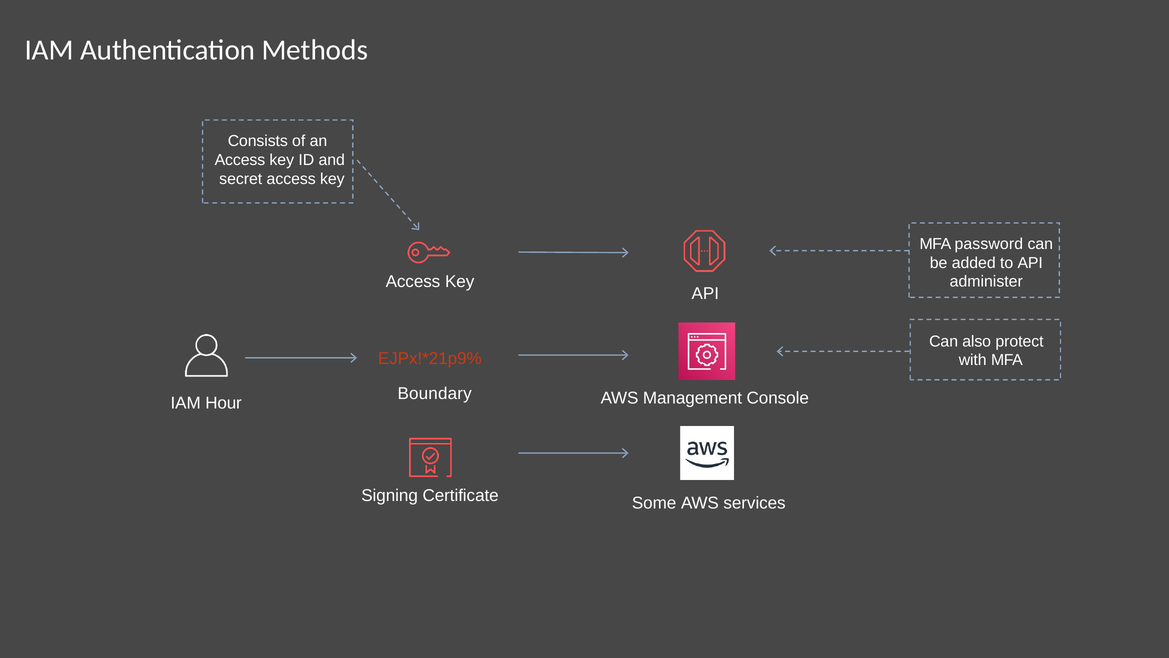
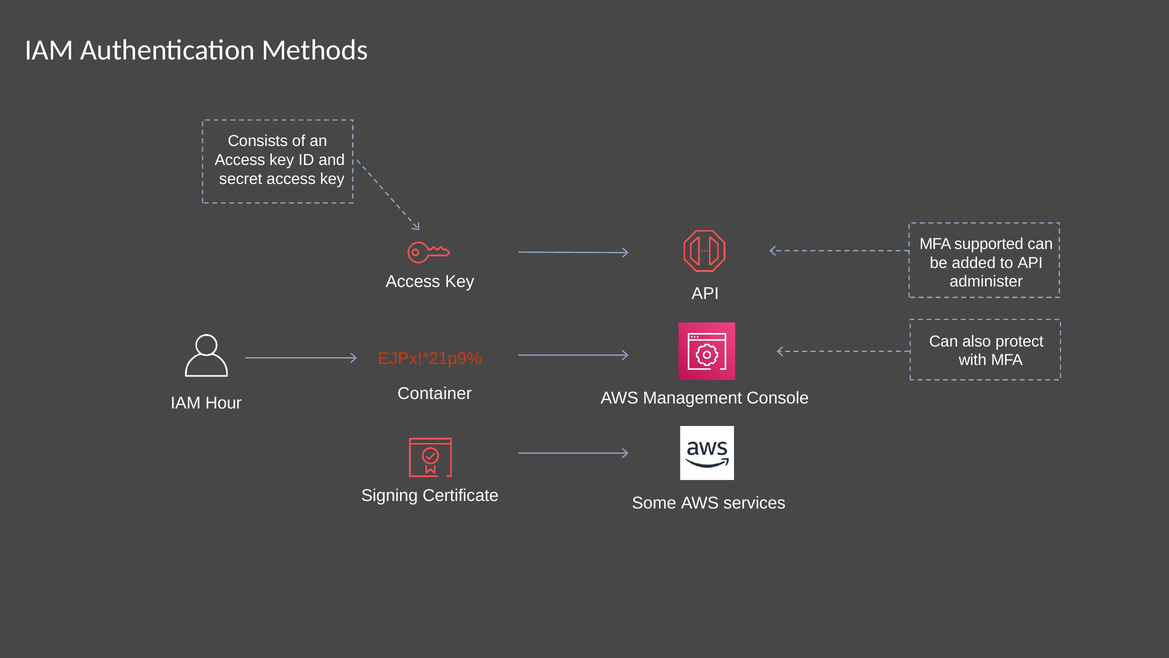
password: password -> supported (989, 244)
Boundary: Boundary -> Container (435, 394)
